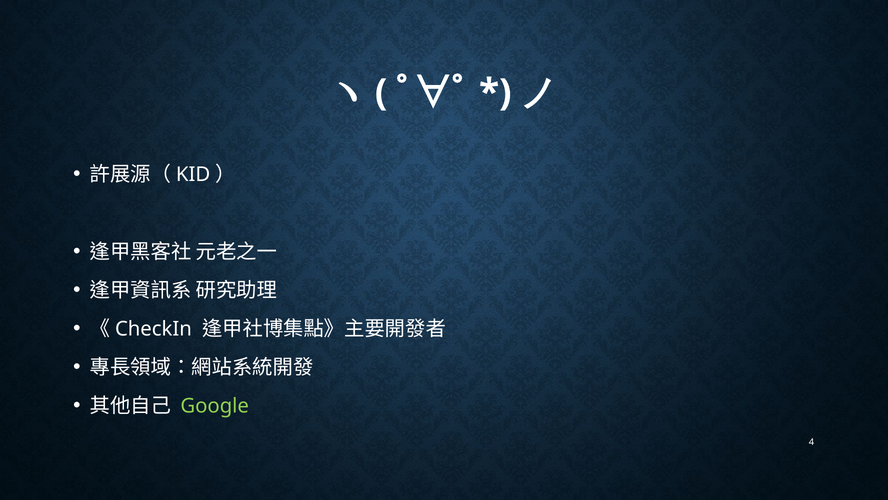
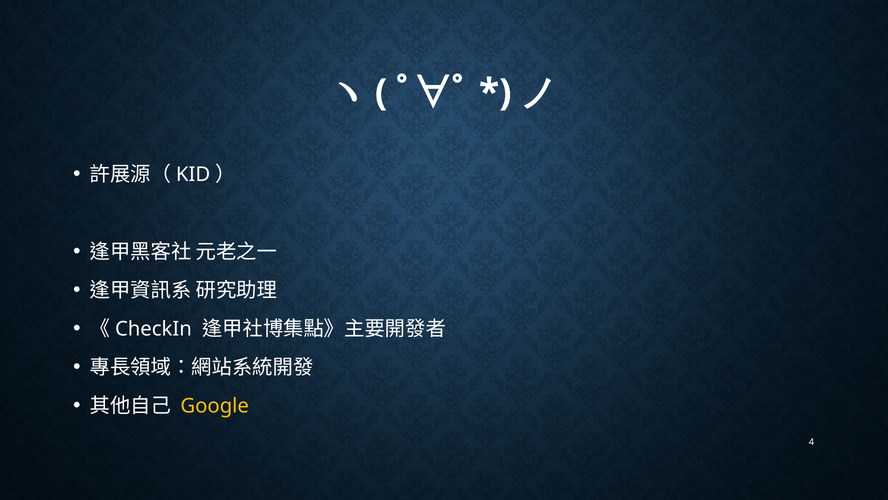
Google colour: light green -> yellow (215, 406)
